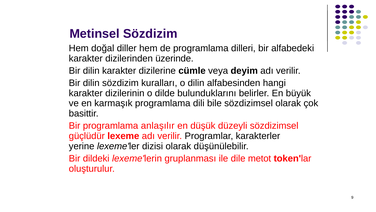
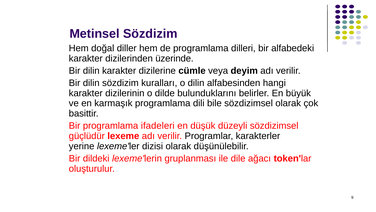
anlaşılır: anlaşılır -> ifadeleri (158, 126)
metot: metot -> ağacı (259, 158)
